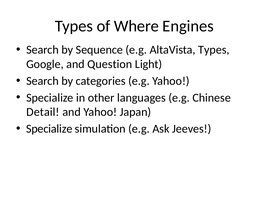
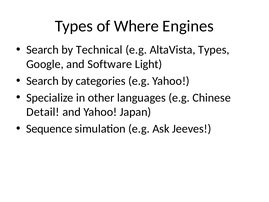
Sequence: Sequence -> Technical (99, 50)
Question: Question -> Software (110, 64)
Specialize: Specialize -> Sequence (49, 129)
